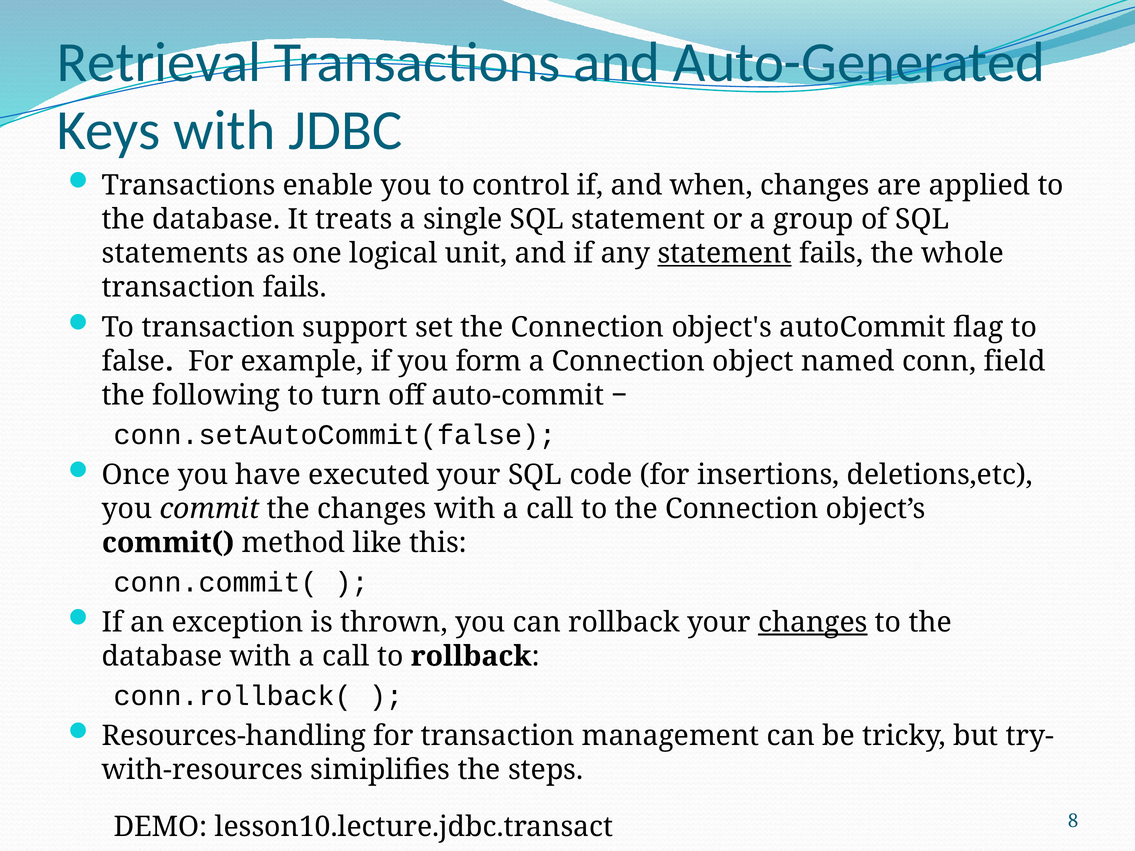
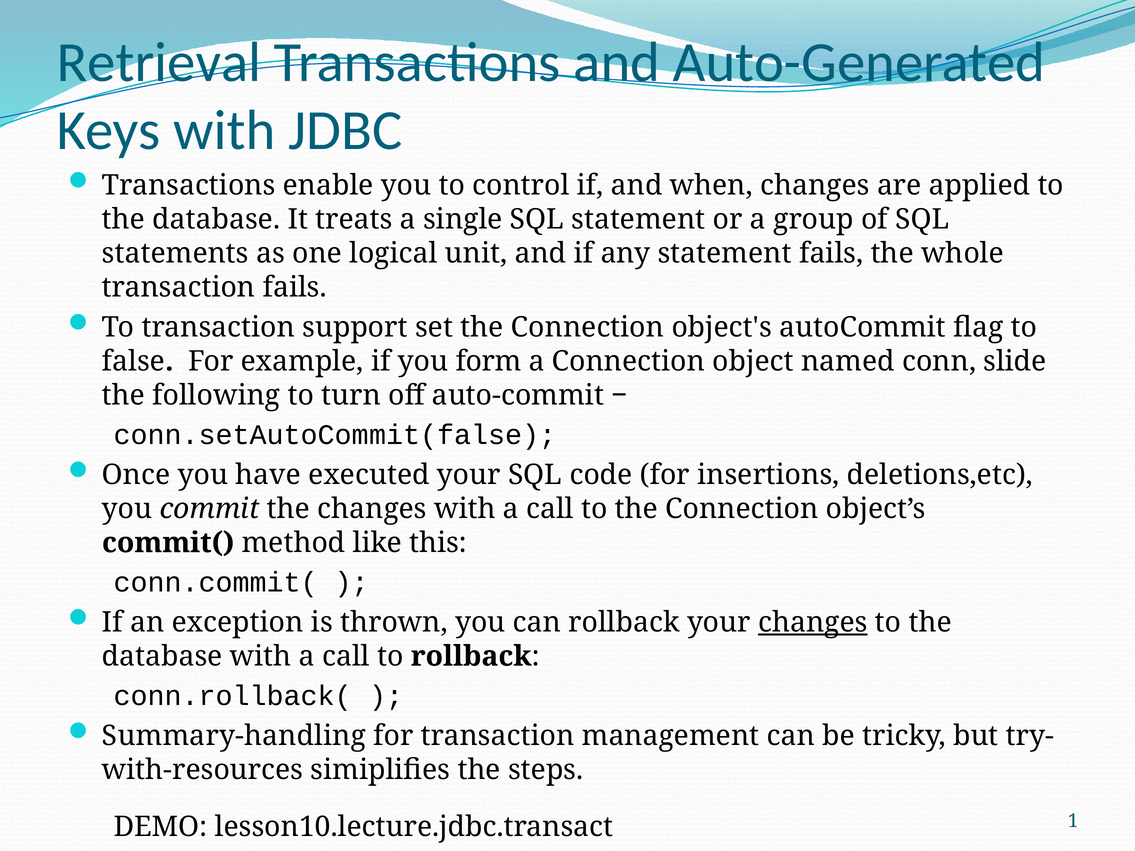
statement underline: present -> none (725, 254)
field: field -> slide (1015, 361)
Resources-handling: Resources-handling -> Summary-handling (234, 736)
8: 8 -> 1 (1073, 821)
